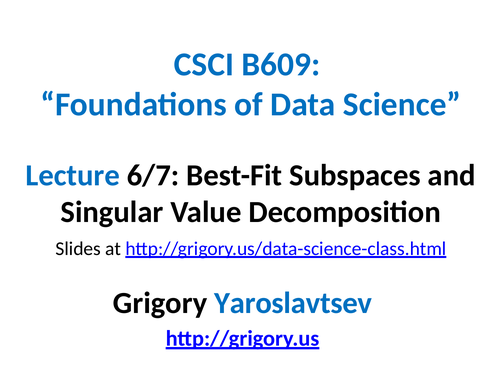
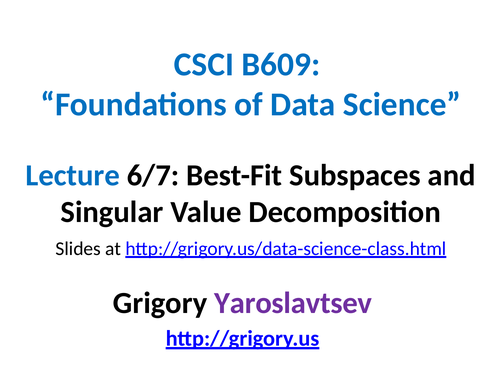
Yaroslavtsev colour: blue -> purple (293, 303)
